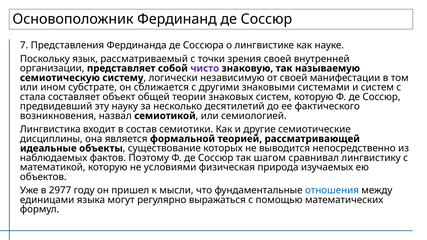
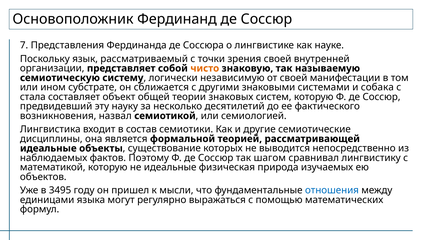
чисто colour: purple -> orange (205, 68)
и систем: систем -> собака (377, 87)
не условиями: условиями -> идеальные (170, 167)
2977: 2977 -> 3495 (60, 190)
